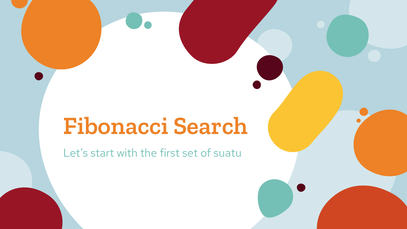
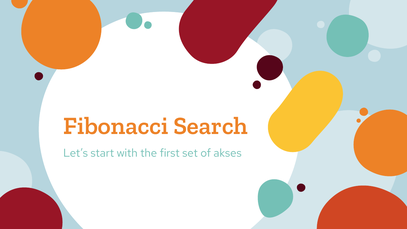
suatu: suatu -> akses (228, 153)
